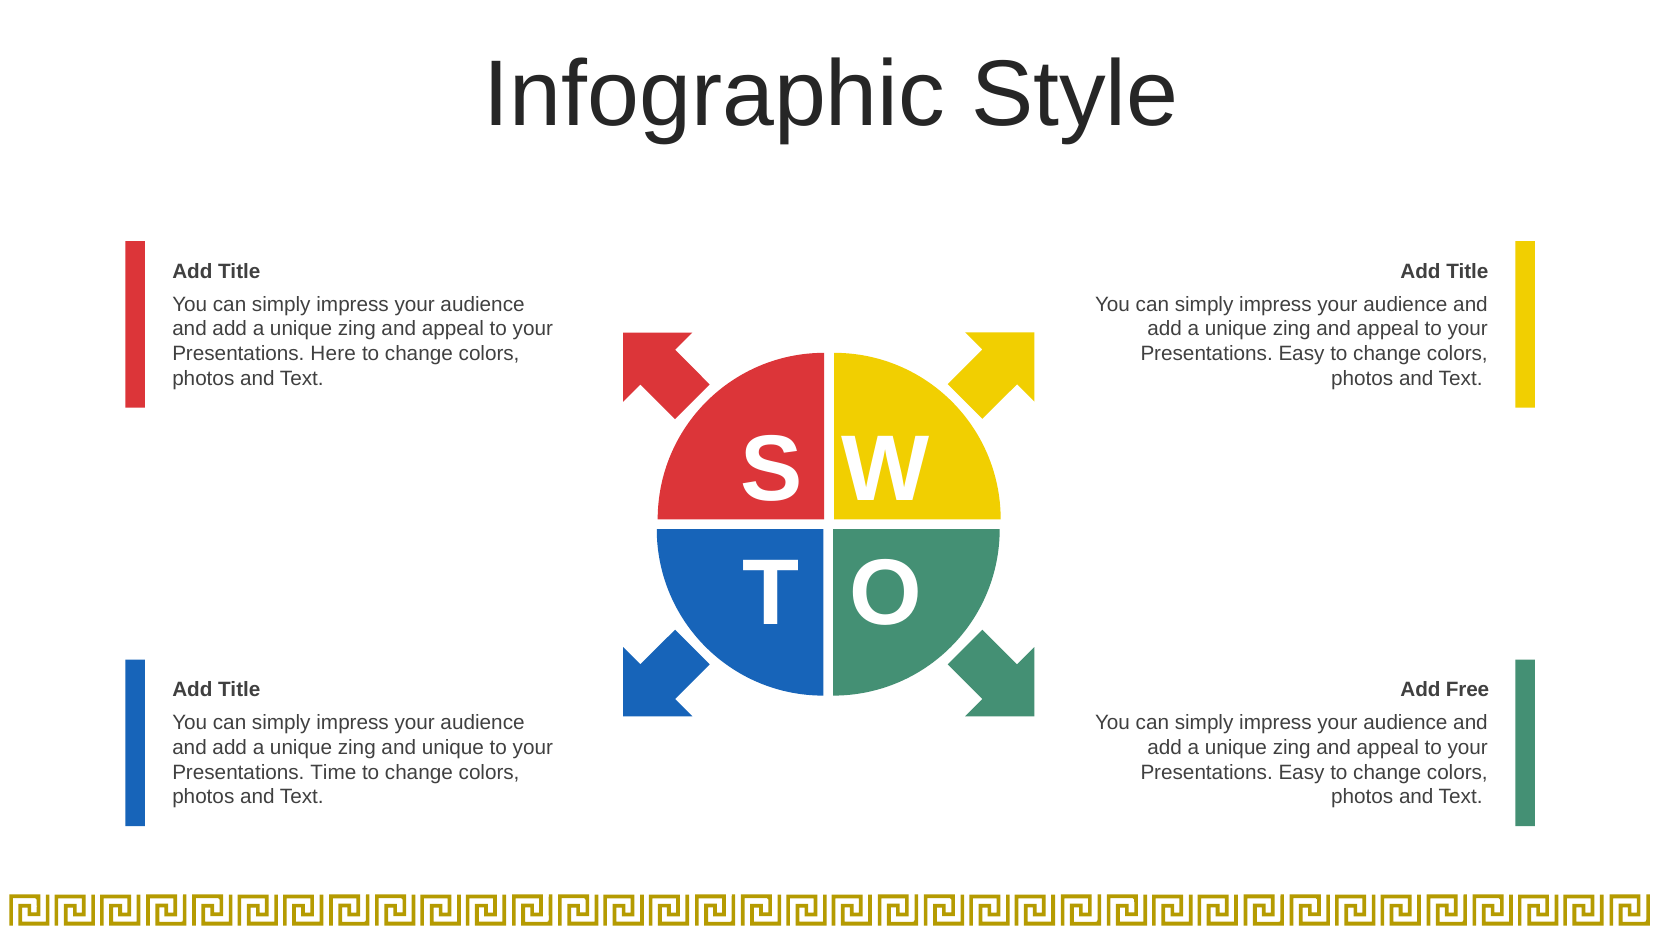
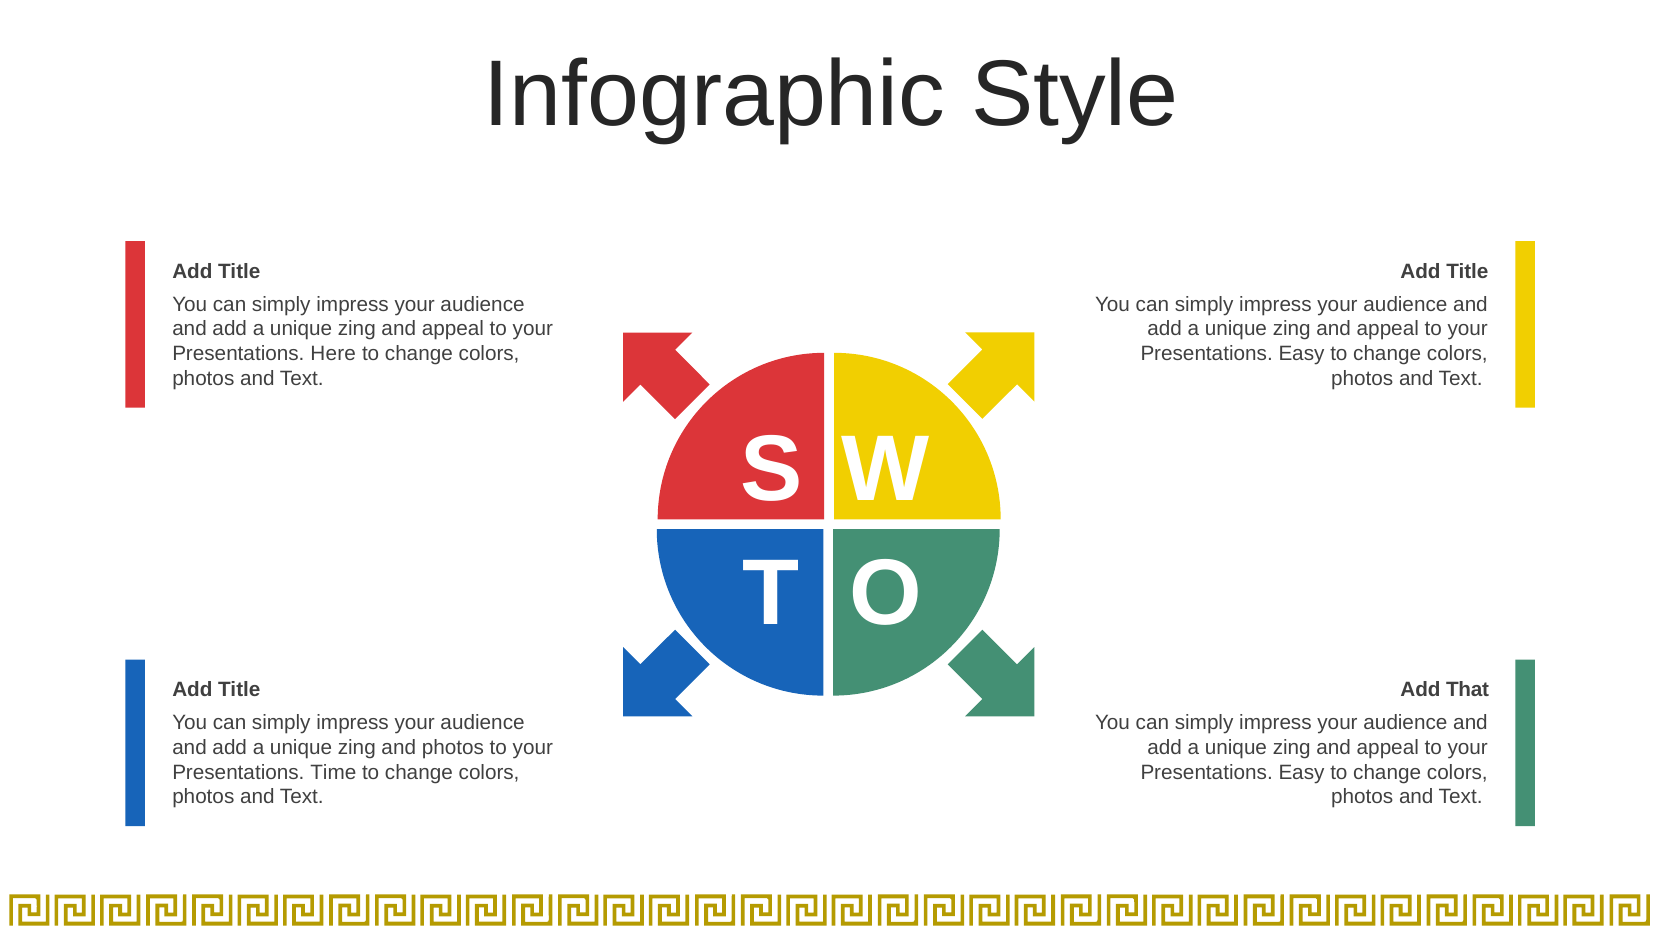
Free: Free -> That (1468, 690)
and unique: unique -> photos (453, 748)
